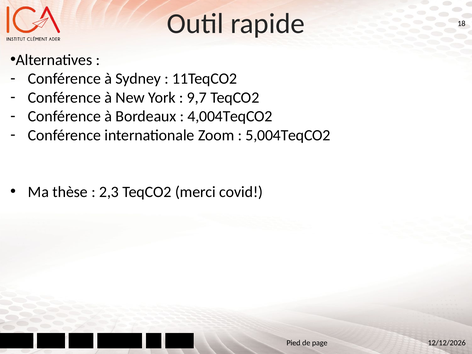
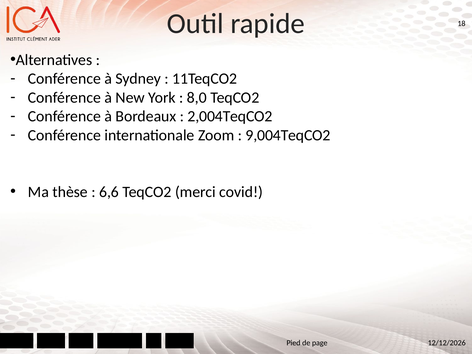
9,7: 9,7 -> 8,0 (197, 98)
4,004TeqCO2: 4,004TeqCO2 -> 2,004TeqCO2 (230, 116)
5,004TeqCO2: 5,004TeqCO2 -> 9,004TeqCO2 (288, 135)
2,3: 2,3 -> 6,6 (109, 192)
